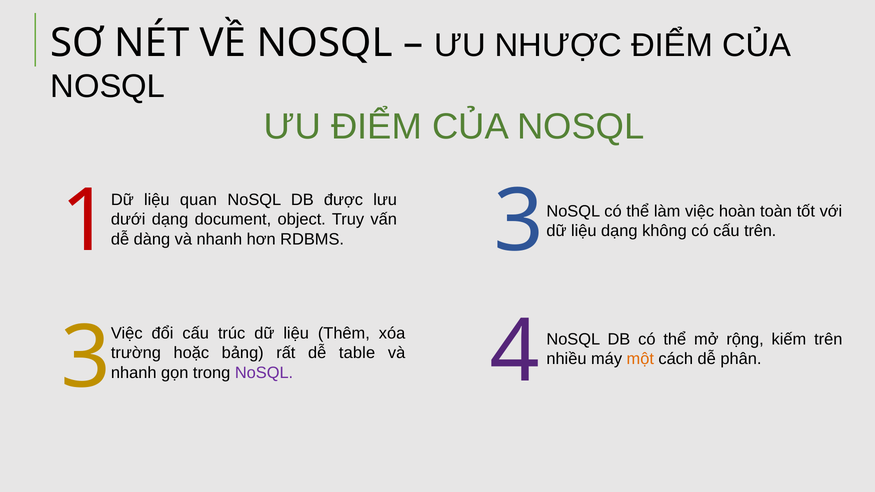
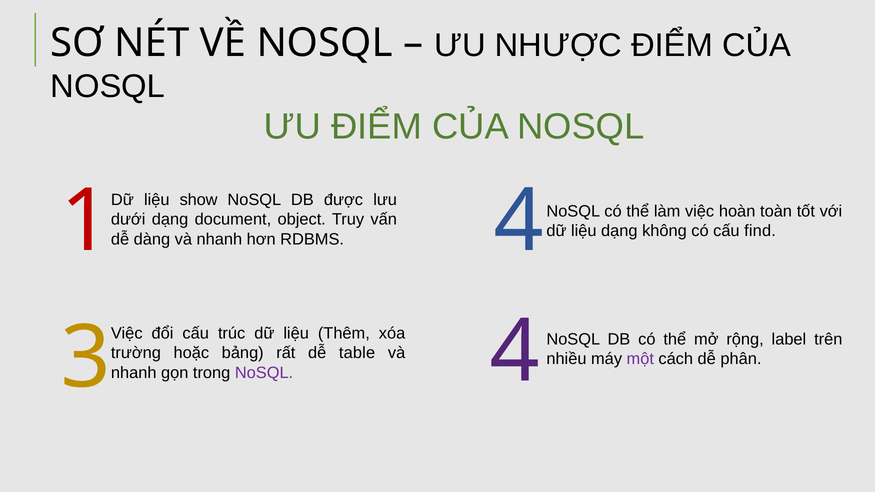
quan: quan -> show (199, 200)
cấu trên: trên -> find (760, 231)
RDBMS 3: 3 -> 4 (519, 221)
một colour: orange -> purple (640, 359)
kiếm: kiếm -> label (789, 340)
